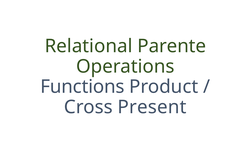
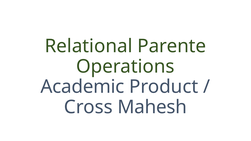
Functions: Functions -> Academic (82, 87)
Present: Present -> Mahesh (152, 107)
